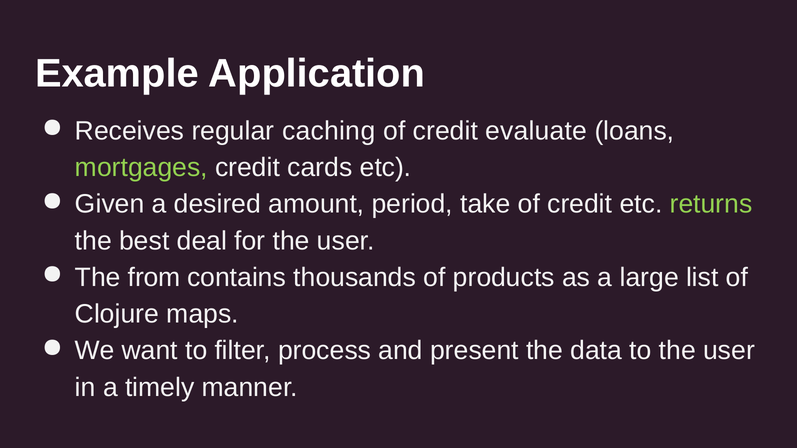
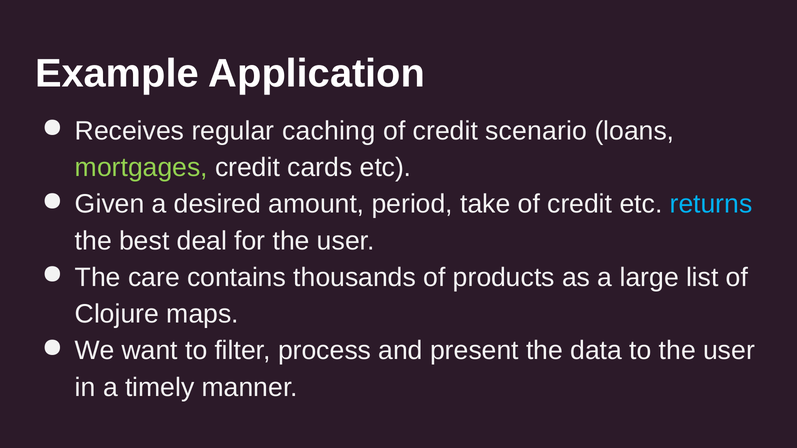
evaluate: evaluate -> scenario (536, 131)
returns colour: light green -> light blue (711, 204)
from: from -> care (154, 278)
